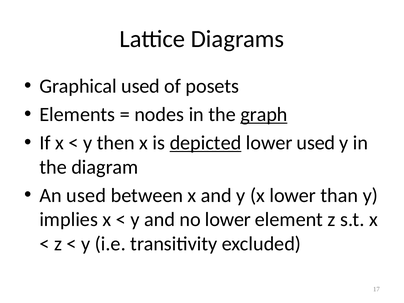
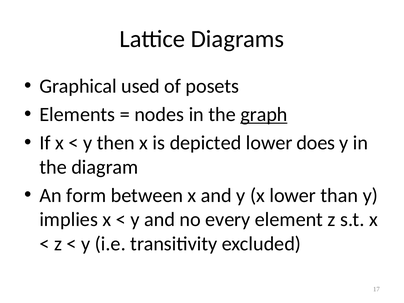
depicted underline: present -> none (206, 143)
lower used: used -> does (316, 143)
An used: used -> form (86, 195)
no lower: lower -> every (228, 220)
